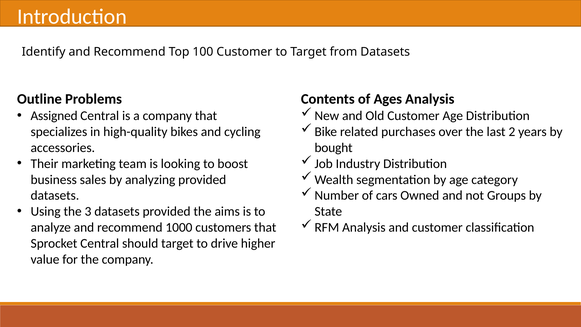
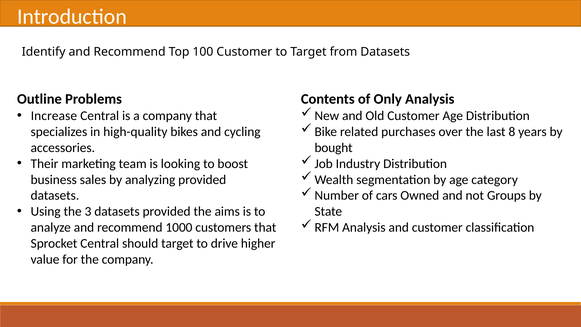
Ages: Ages -> Only (388, 99)
Assigned: Assigned -> Increase (54, 116)
2: 2 -> 8 (512, 132)
